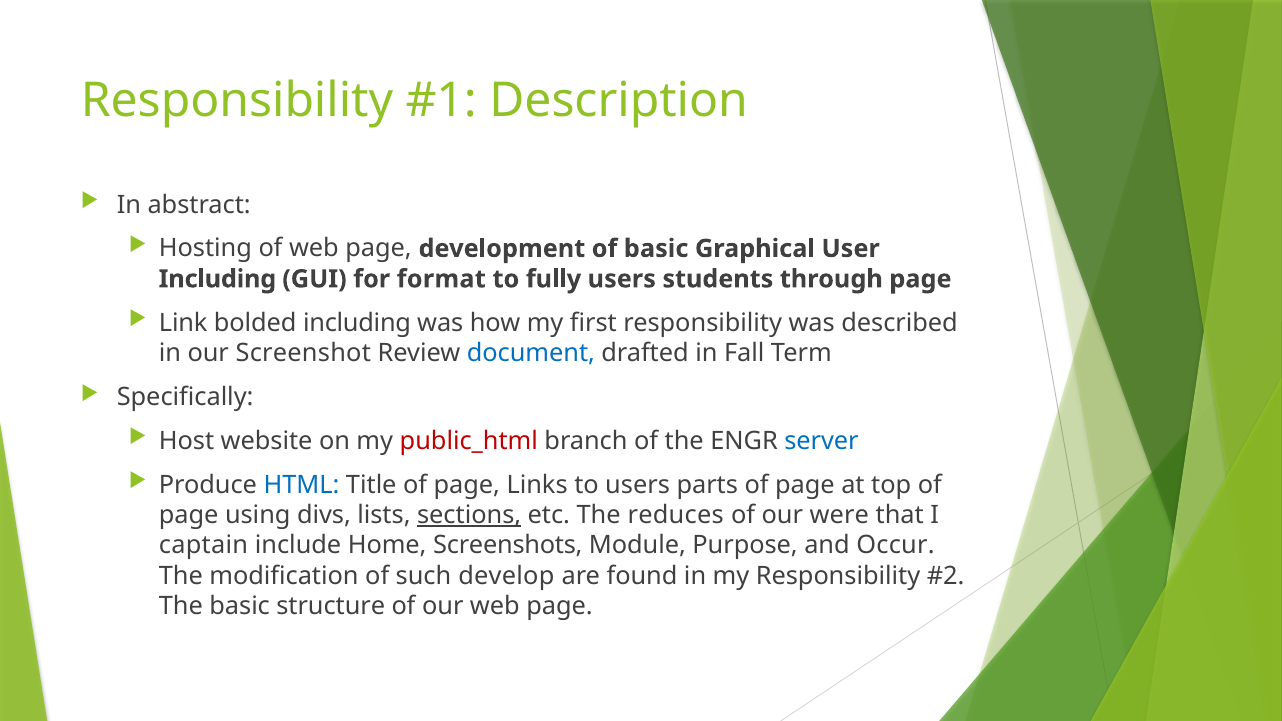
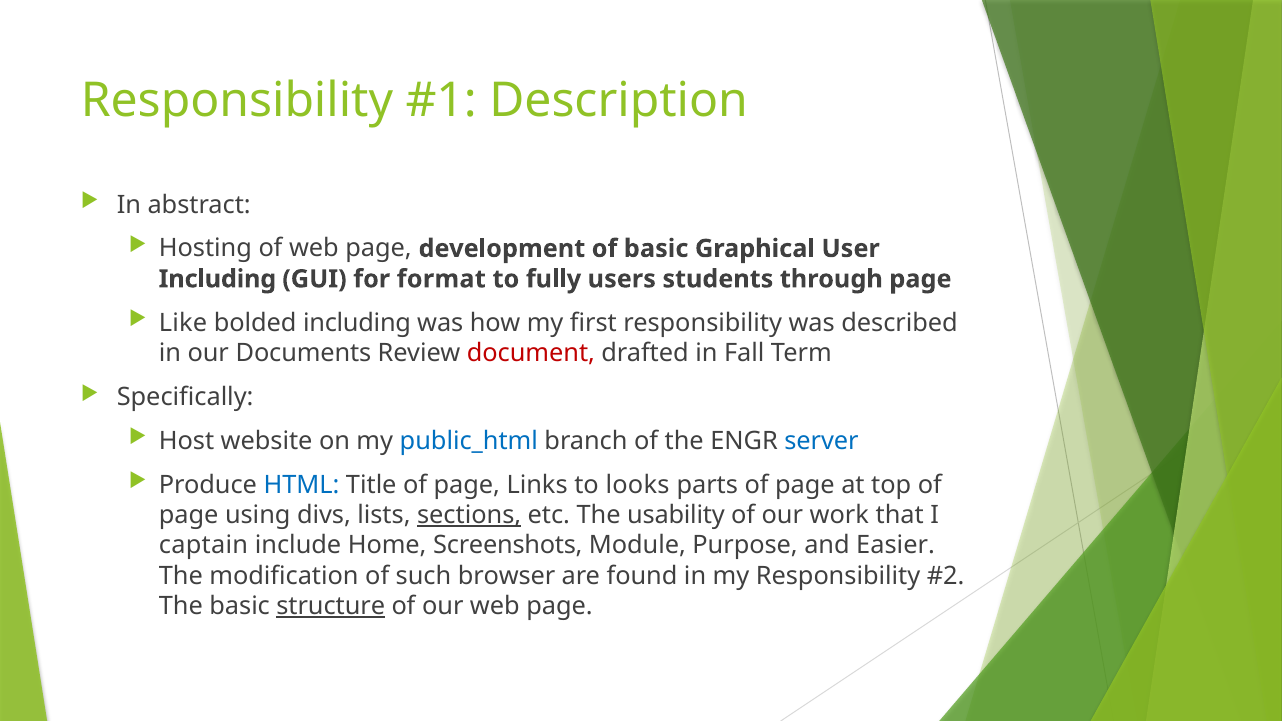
Link: Link -> Like (183, 323)
Screenshot: Screenshot -> Documents (303, 353)
document colour: blue -> red (531, 353)
public_html colour: red -> blue (469, 441)
to users: users -> looks (638, 485)
reduces: reduces -> usability (676, 515)
were: were -> work (839, 515)
Occur: Occur -> Easier (896, 546)
develop: develop -> browser (507, 576)
structure underline: none -> present (331, 606)
